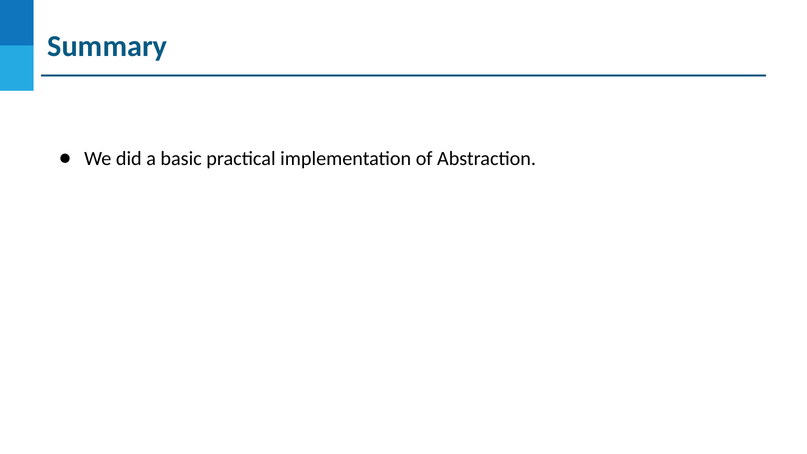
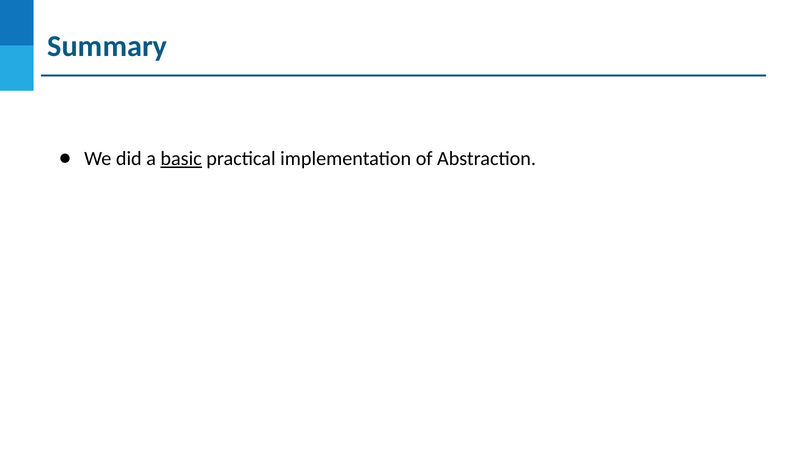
basic underline: none -> present (181, 159)
